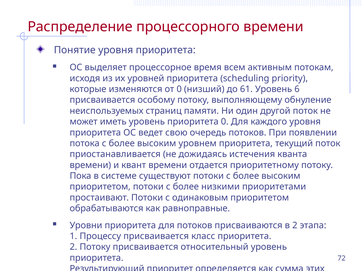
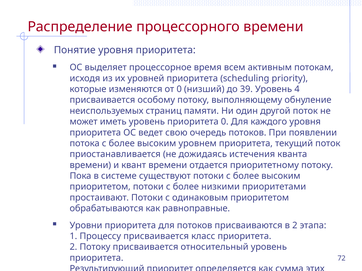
61: 61 -> 39 (246, 89)
6: 6 -> 4 (297, 89)
